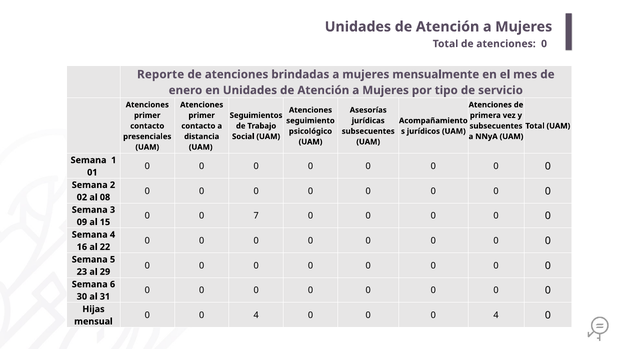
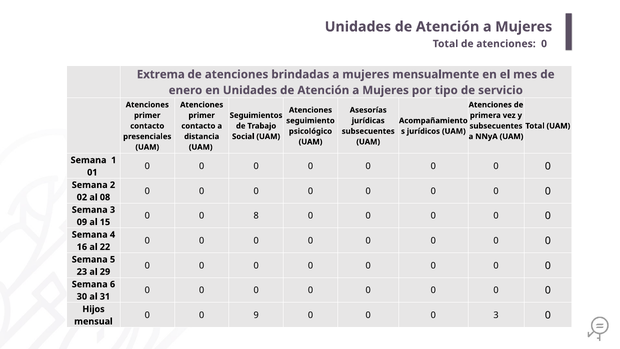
Reporte: Reporte -> Extrema (161, 74)
7: 7 -> 8 (256, 216)
Hijas: Hijas -> Hijos (94, 309)
4: 4 -> 9 (256, 315)
0 0 0 4: 4 -> 3 (496, 315)
